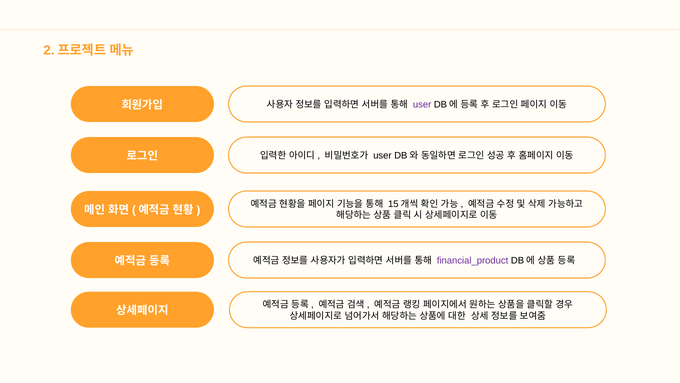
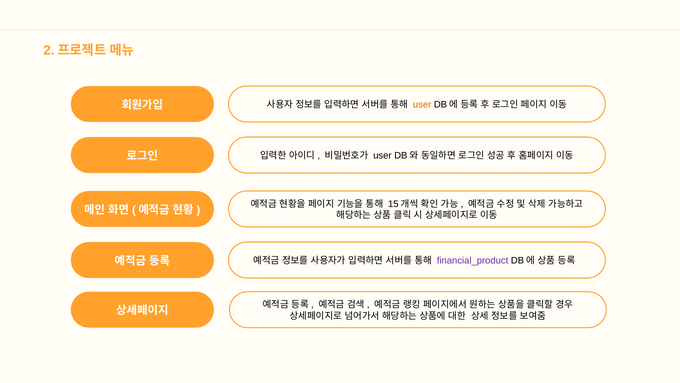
user colour: purple -> orange (422, 105)
